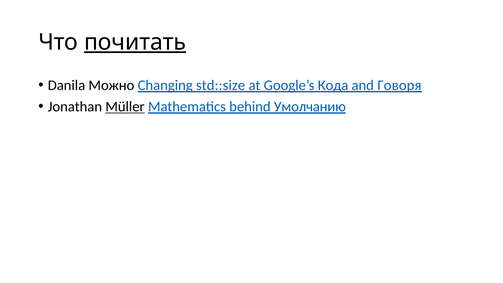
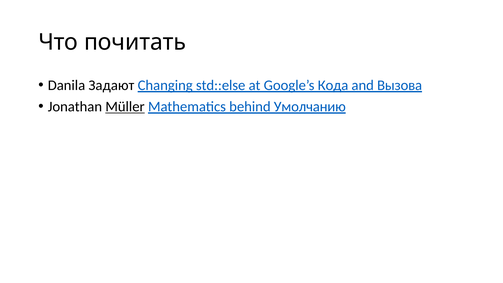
почитать underline: present -> none (135, 42)
Можно: Можно -> Задают (111, 85)
std::size: std::size -> std::else (221, 85)
Говоря: Говоря -> Вызова (400, 85)
